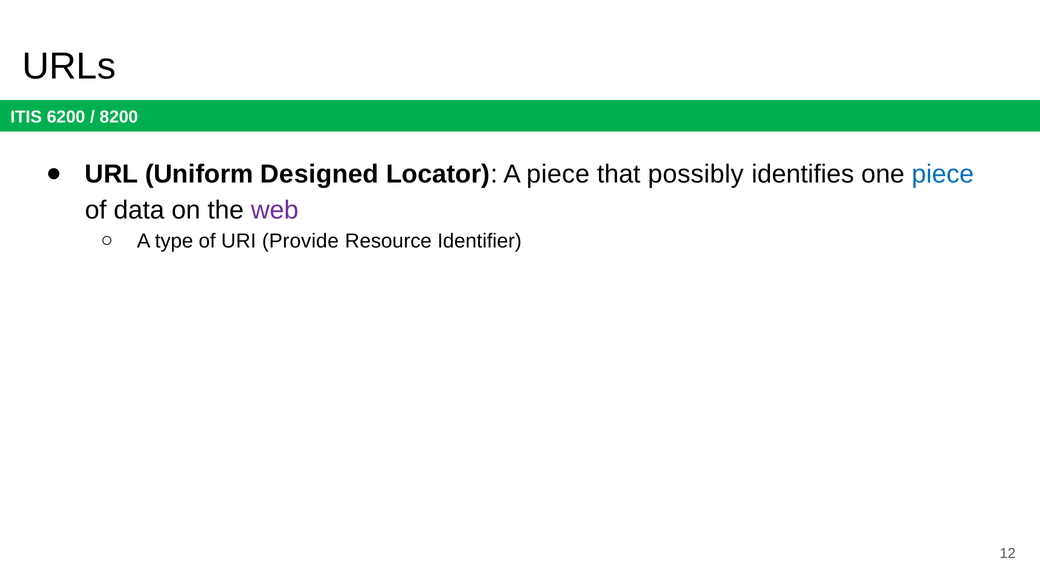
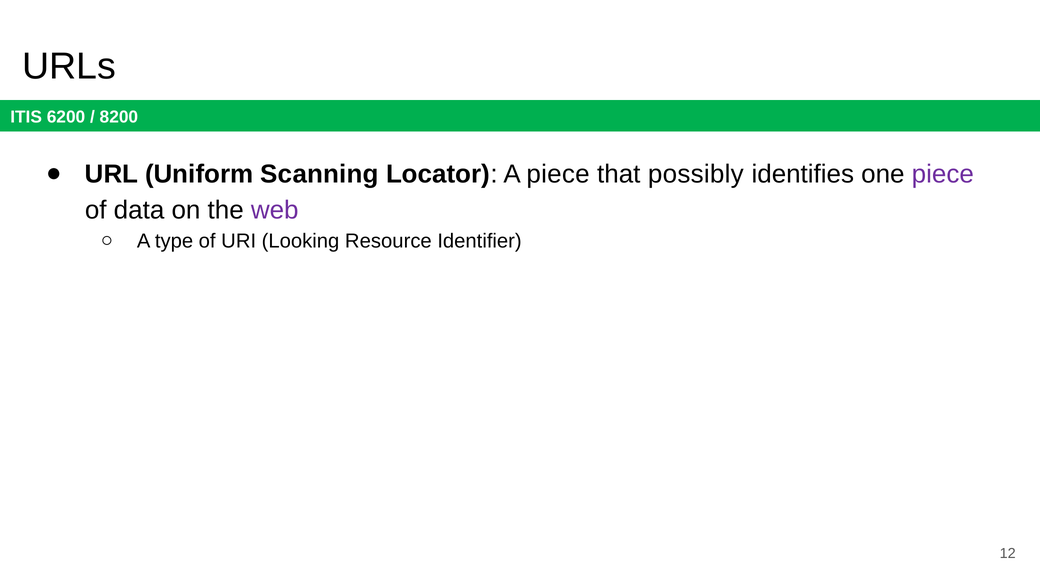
Designed: Designed -> Scanning (320, 174)
piece colour: blue -> purple (943, 174)
Provide: Provide -> Looking (301, 241)
